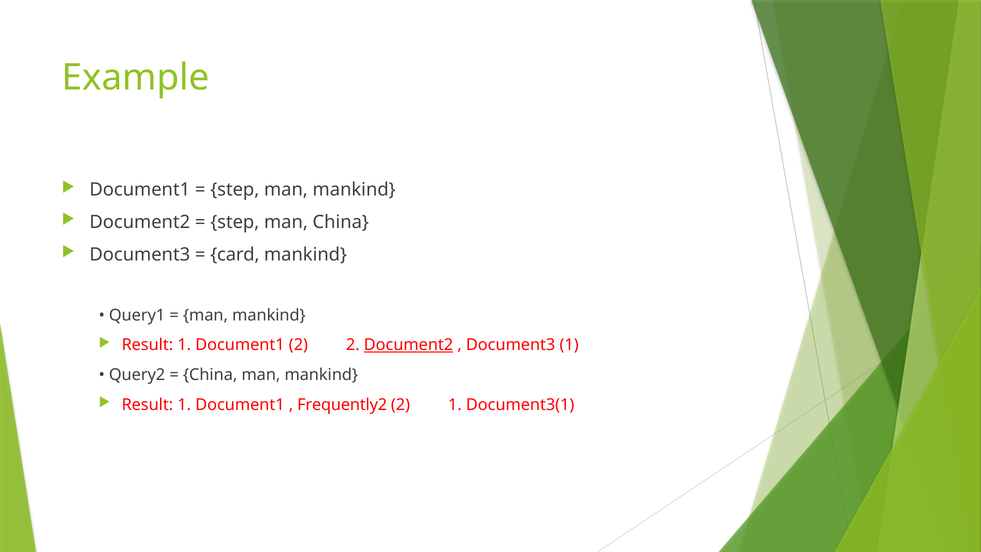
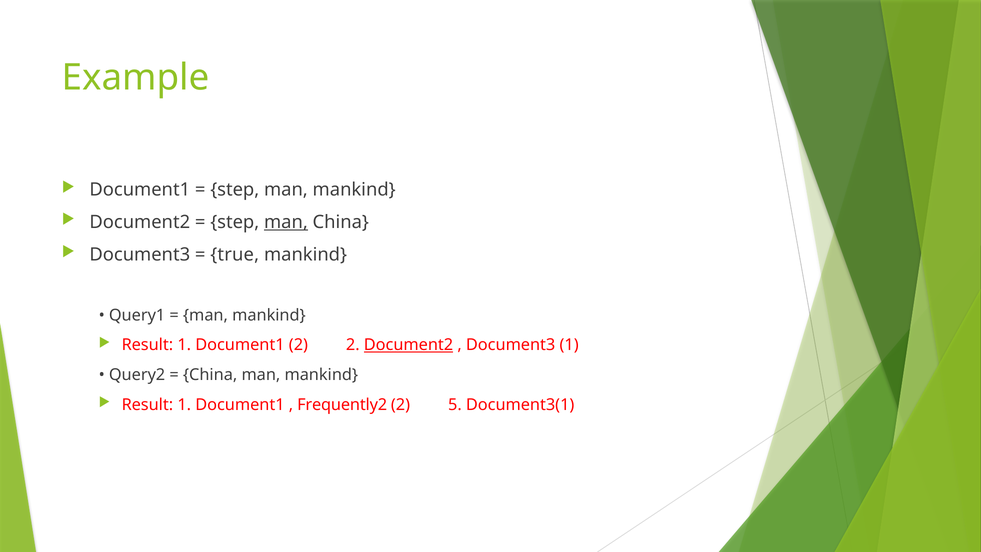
man underline: none -> present (286, 222)
card: card -> true (235, 254)
2 1: 1 -> 5 (455, 405)
